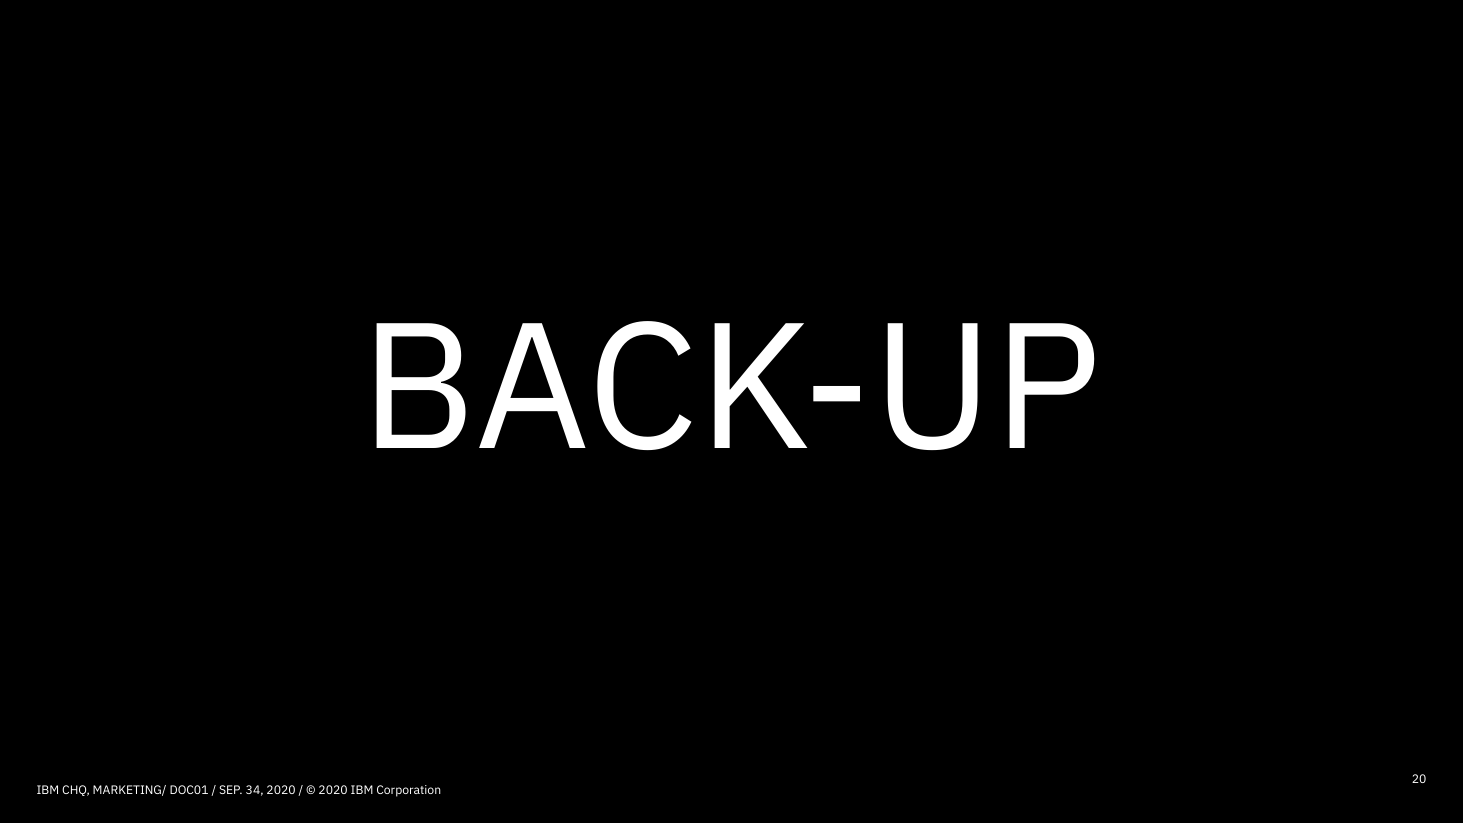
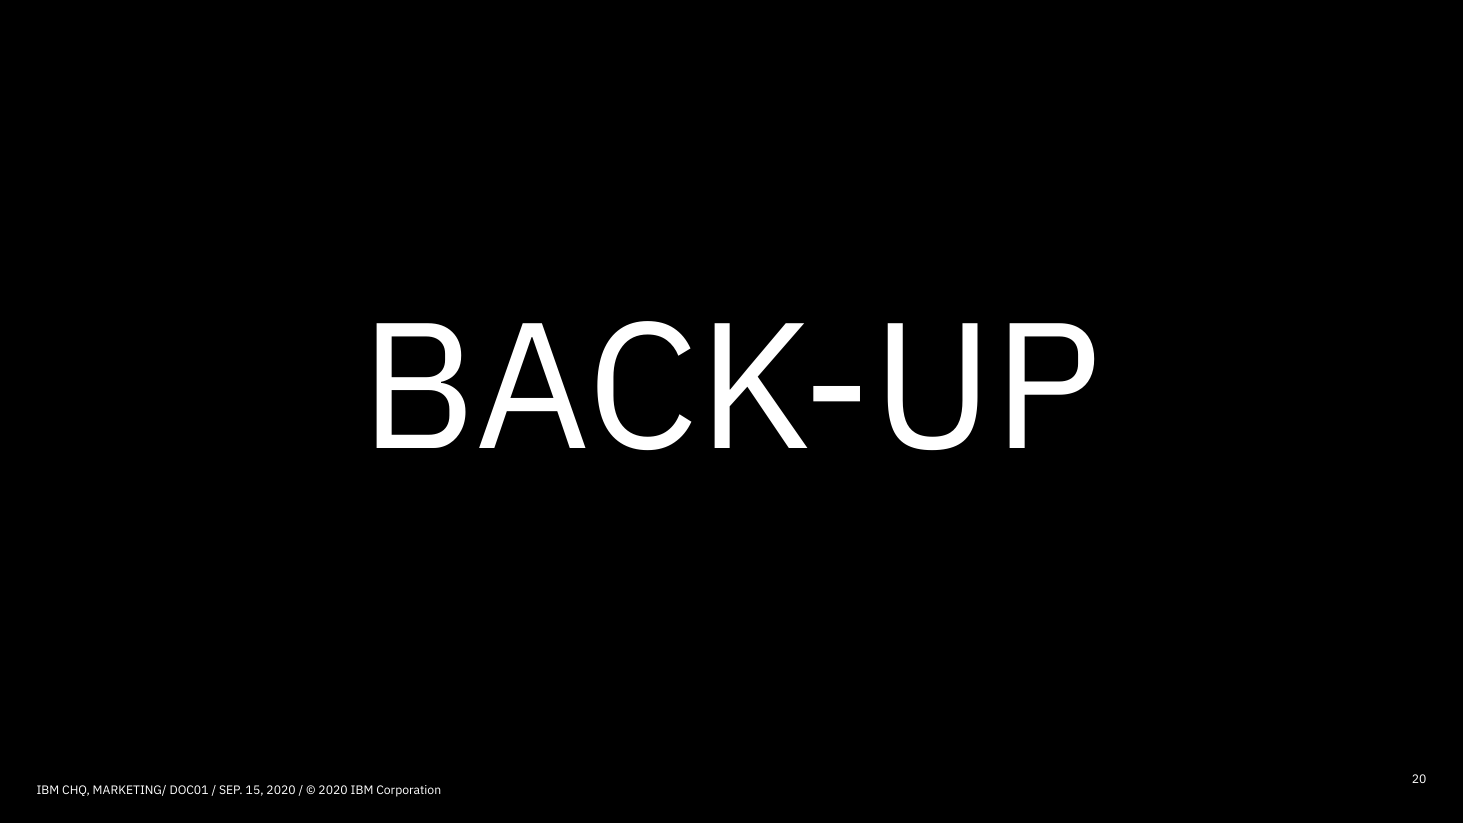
34: 34 -> 15 (255, 791)
